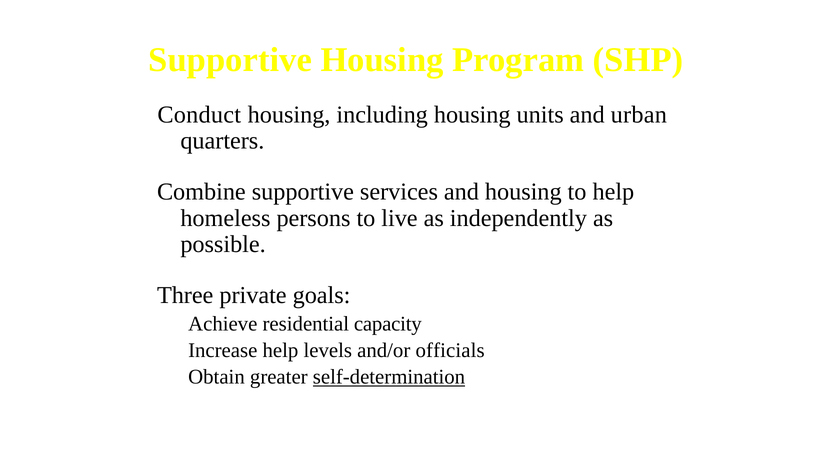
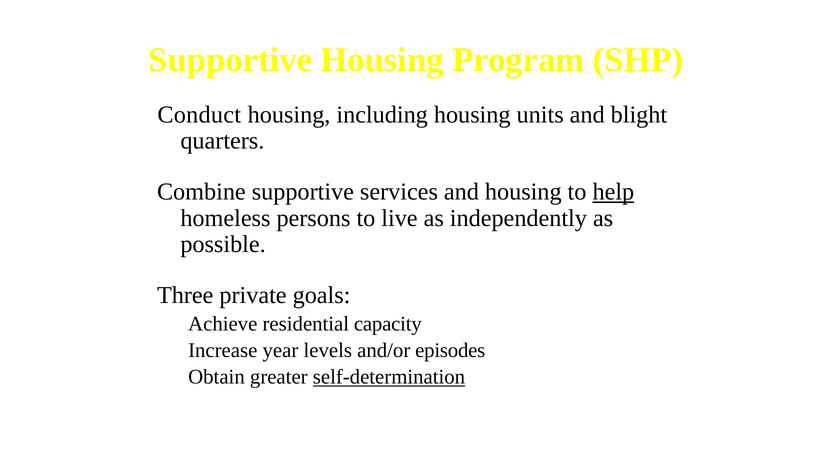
urban: urban -> blight (639, 115)
help underline: none -> present (613, 192)
Increase help: help -> year (280, 350)
officials: officials -> episodes (450, 350)
